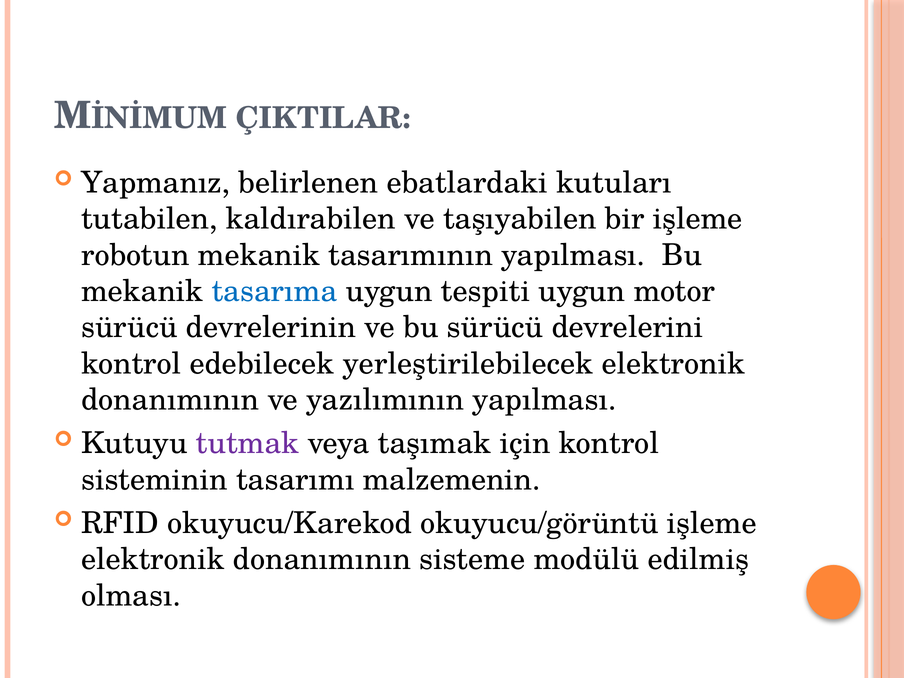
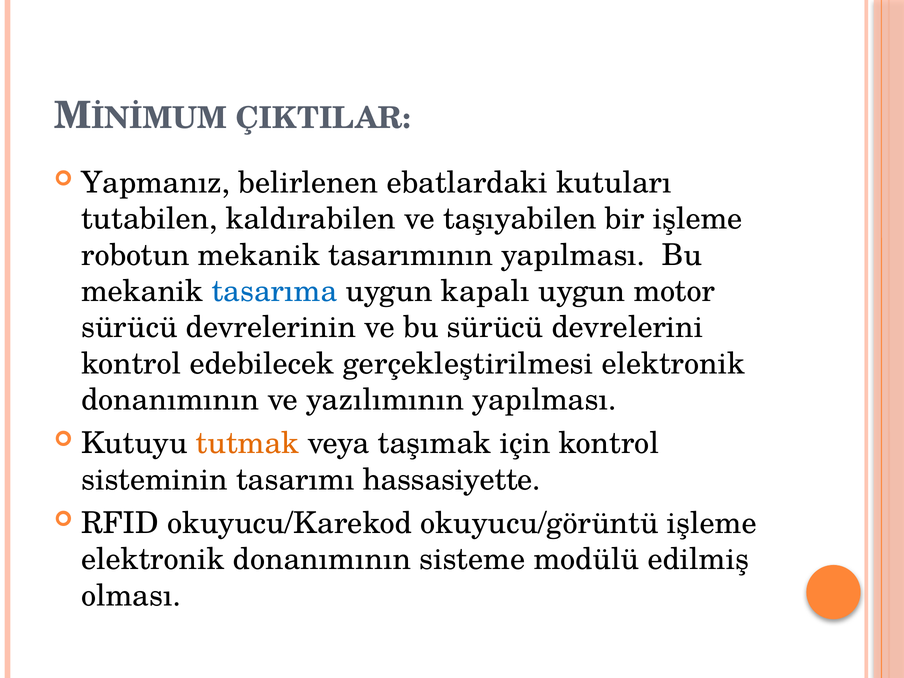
tespiti: tespiti -> kapalı (485, 291)
yerleştirilebilecek: yerleştirilebilecek -> gerçekleştirilmesi (468, 364)
tutmak colour: purple -> orange (248, 444)
malzemenin: malzemenin -> hassasiyette (452, 480)
